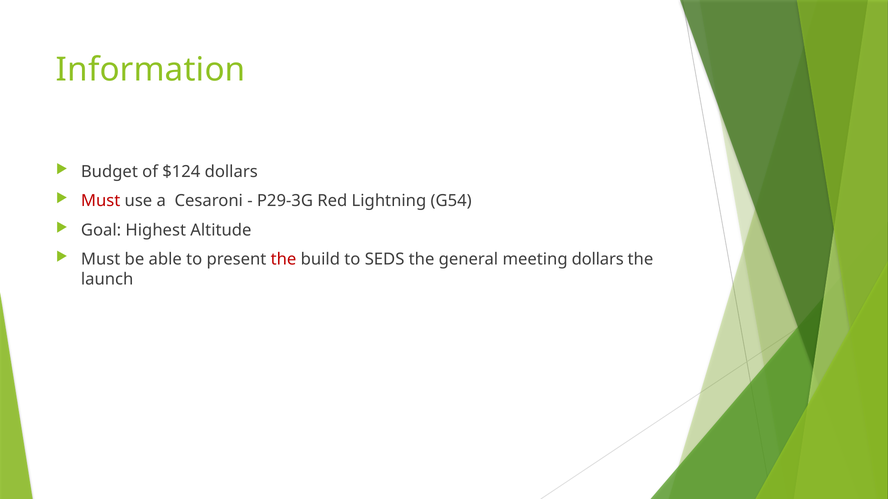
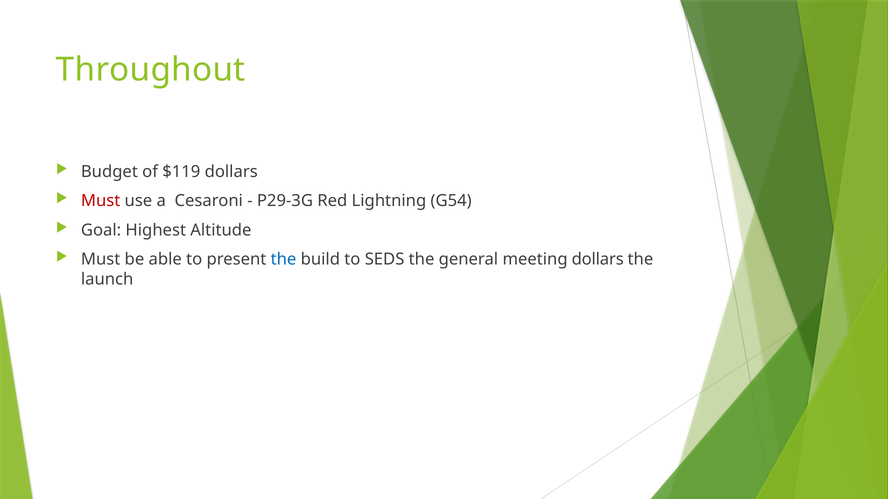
Information: Information -> Throughout (151, 70)
$124: $124 -> $119 (181, 172)
the colour: red -> blue (284, 260)
